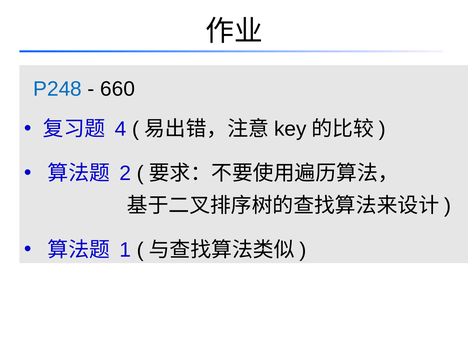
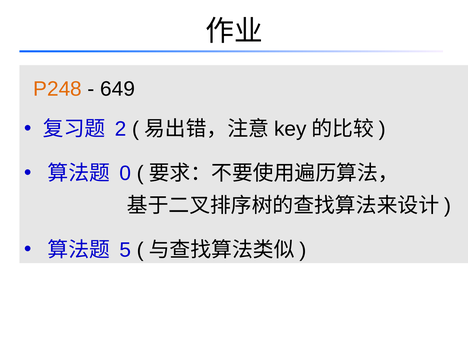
P248 colour: blue -> orange (58, 89)
660: 660 -> 649 (118, 89)
4: 4 -> 2 (121, 129)
2: 2 -> 0 (125, 173)
1: 1 -> 5 (125, 250)
